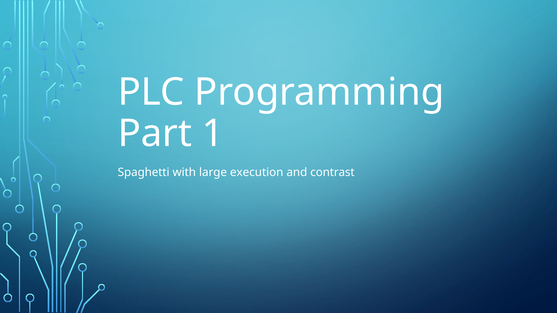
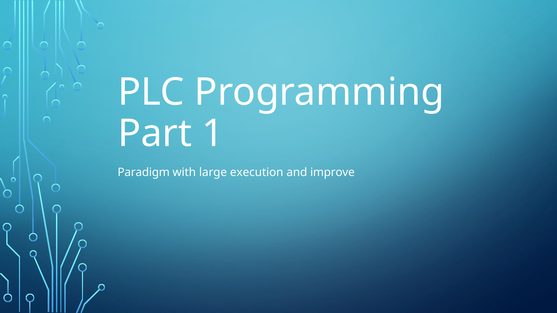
Spaghetti: Spaghetti -> Paradigm (144, 173)
contrast: contrast -> improve (332, 173)
